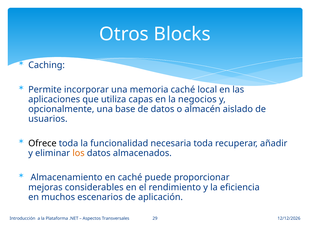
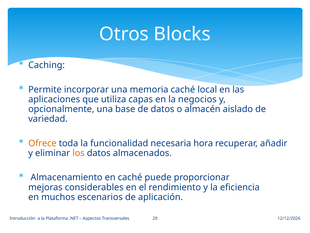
usuarios: usuarios -> variedad (48, 119)
Ofrece colour: black -> orange (42, 143)
necesaria toda: toda -> hora (203, 143)
